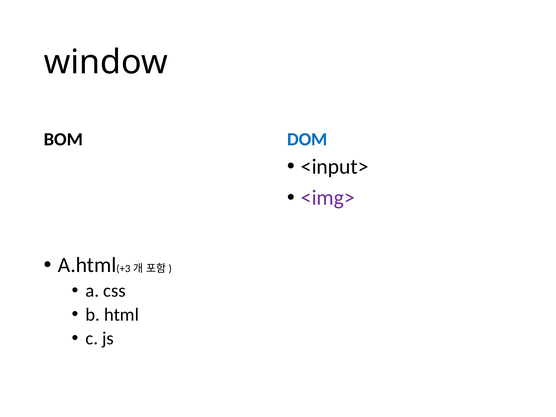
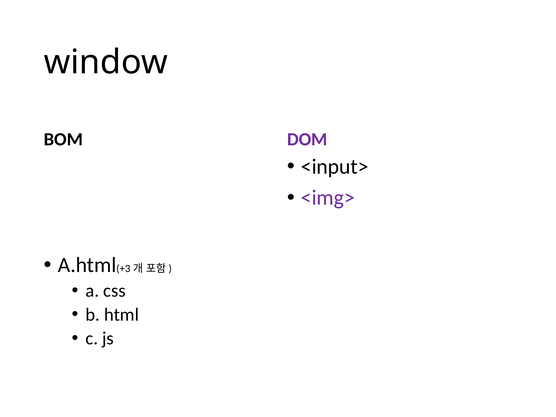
DOM colour: blue -> purple (307, 139)
